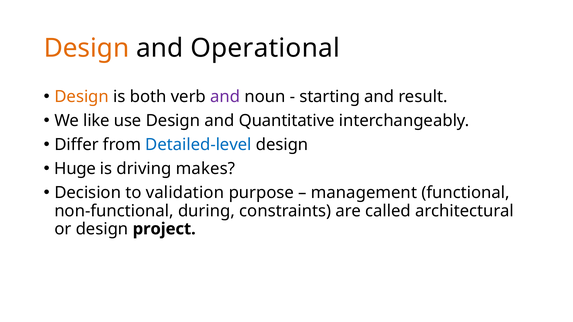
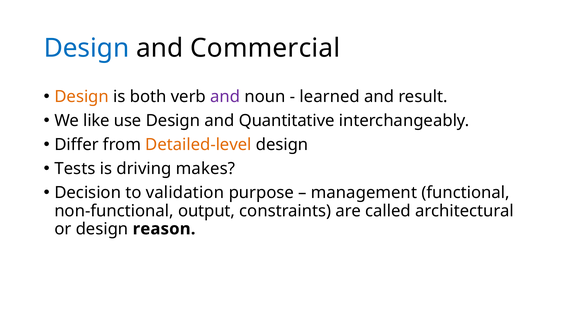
Design colour: orange -> blue (87, 48)
Operational: Operational -> Commercial (265, 48)
starting: starting -> learned (330, 97)
Detailed-level colour: blue -> orange (198, 145)
Huge: Huge -> Tests (75, 169)
during: during -> output (207, 211)
project: project -> reason (164, 229)
